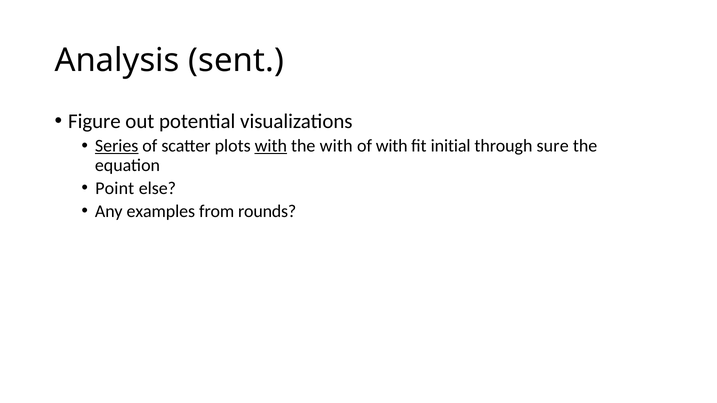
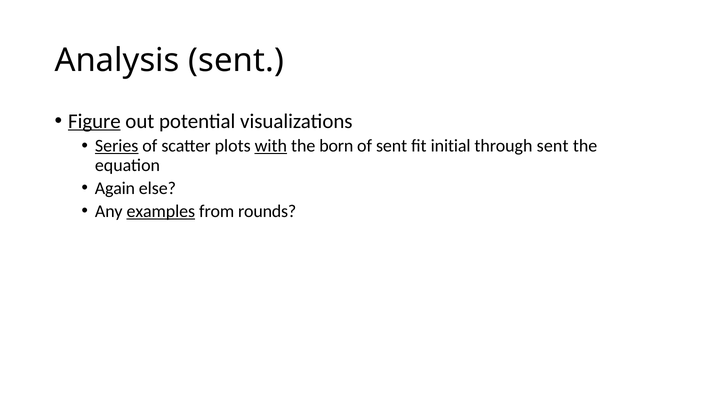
Figure underline: none -> present (94, 121)
the with: with -> born (336, 146)
of with: with -> sent (392, 146)
through sure: sure -> sent (553, 146)
Point: Point -> Again (115, 188)
examples underline: none -> present (161, 211)
